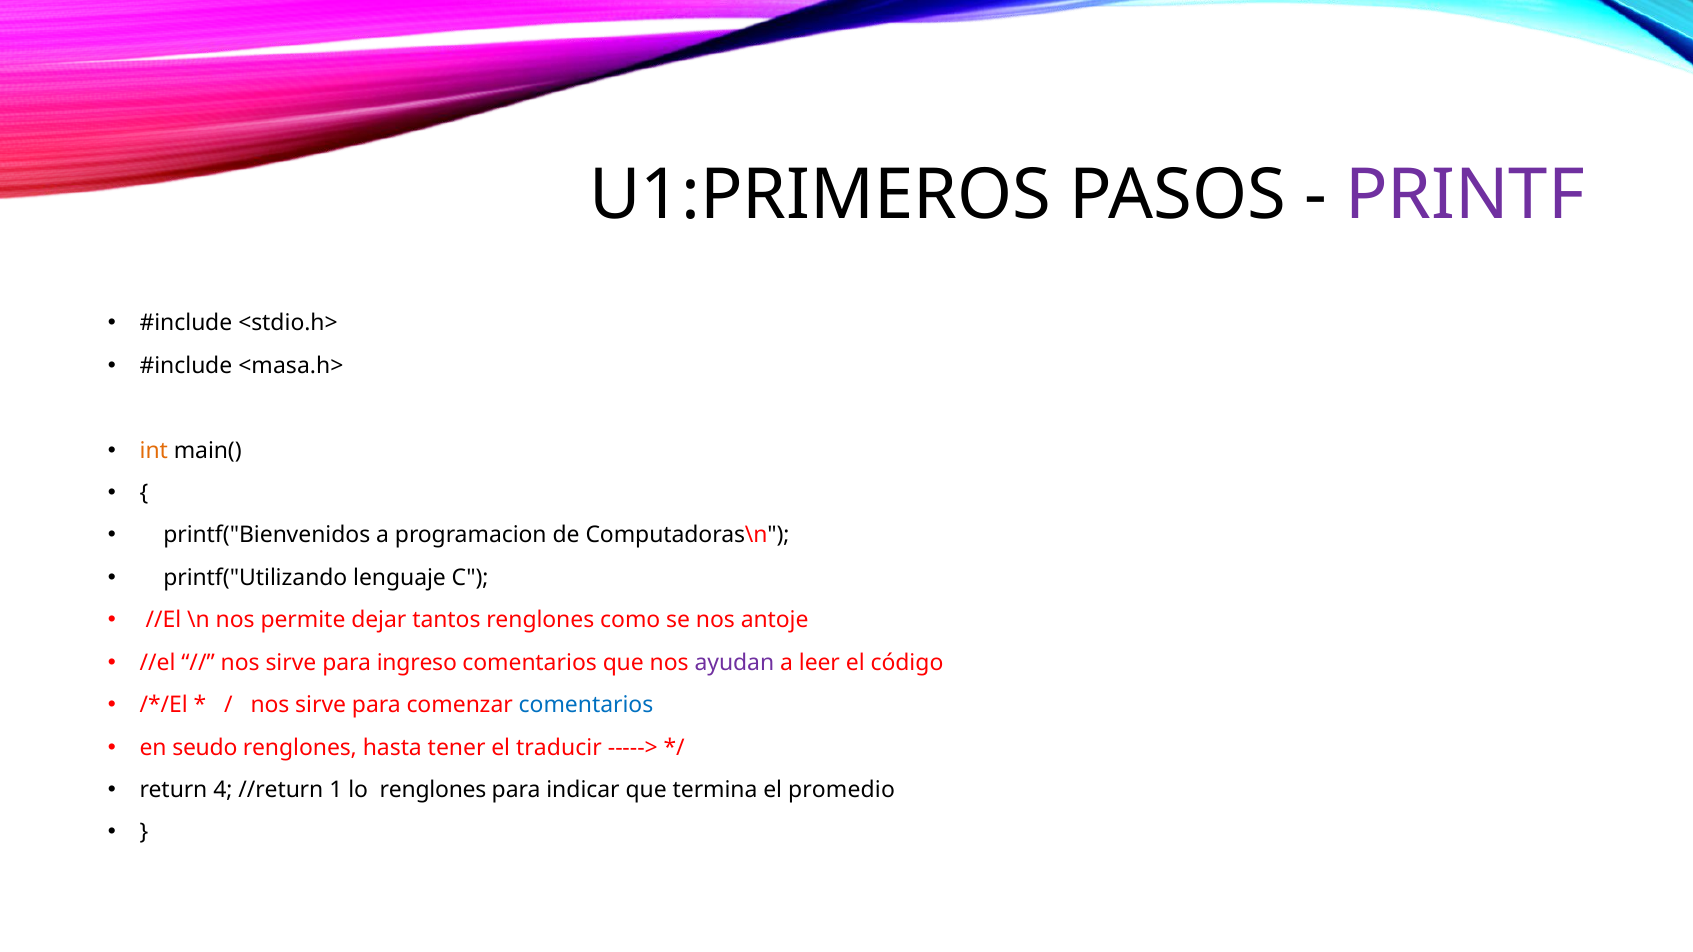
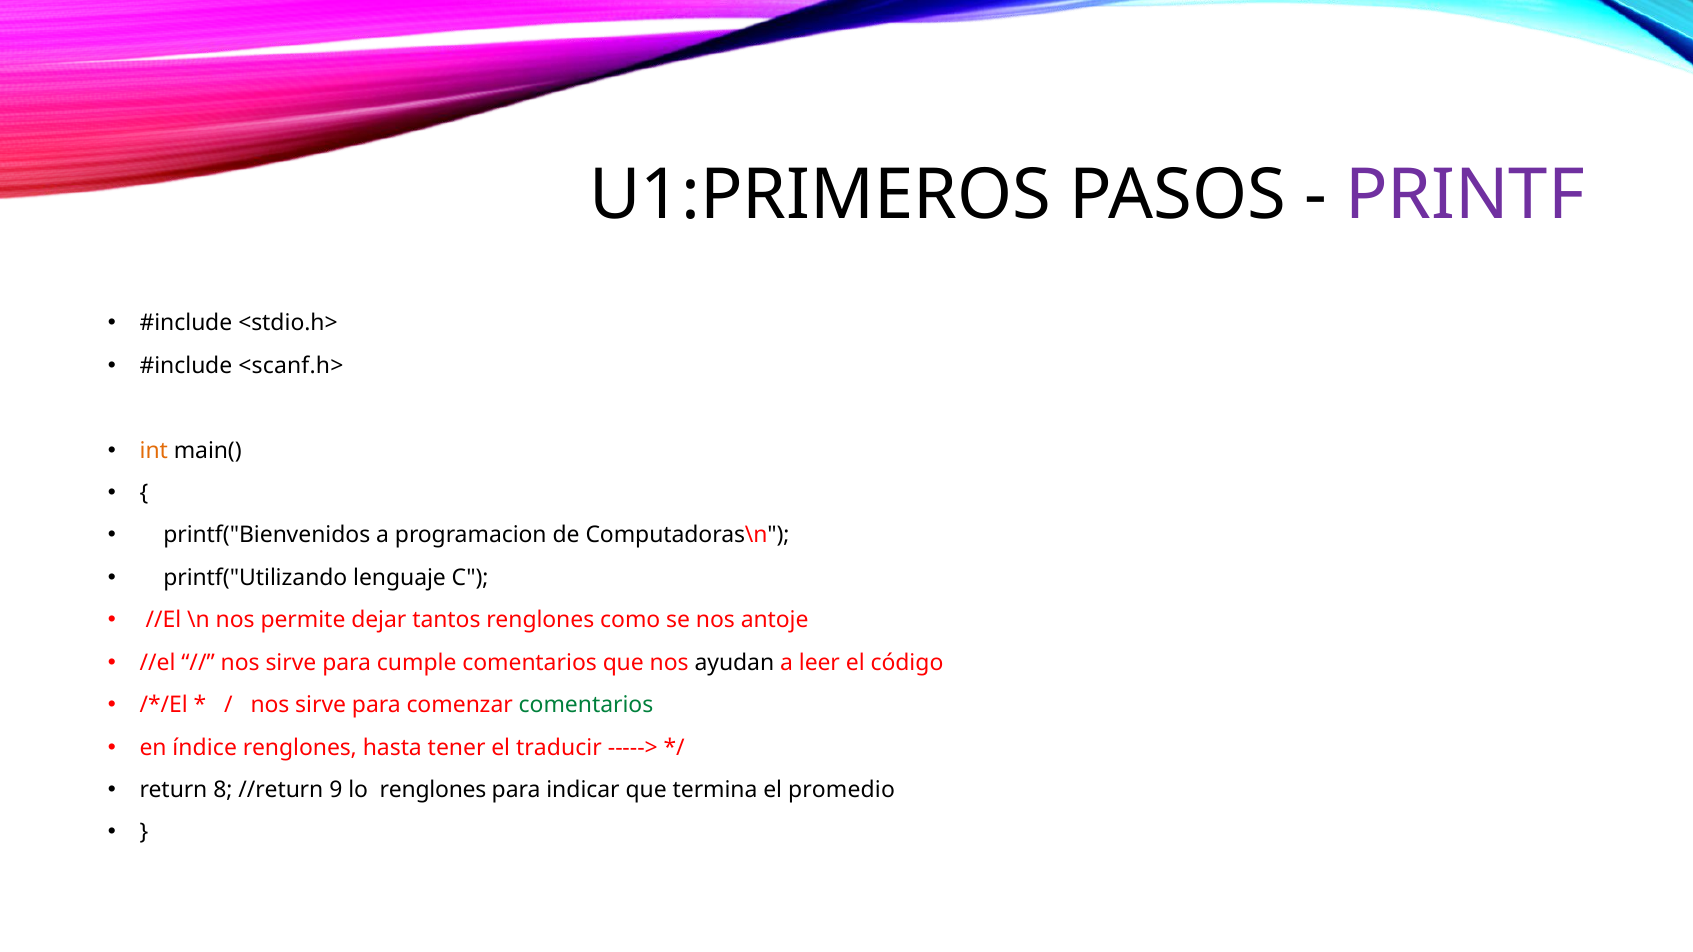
<masa.h>: <masa.h> -> <scanf.h> (291, 366)
ingreso: ingreso -> cumple (417, 663)
ayudan colour: purple -> black (734, 663)
comentarios colour: blue -> green (586, 705)
seudo: seudo -> índice (205, 748)
4: 4 -> 8 (223, 790)
1: 1 -> 9 (336, 790)
